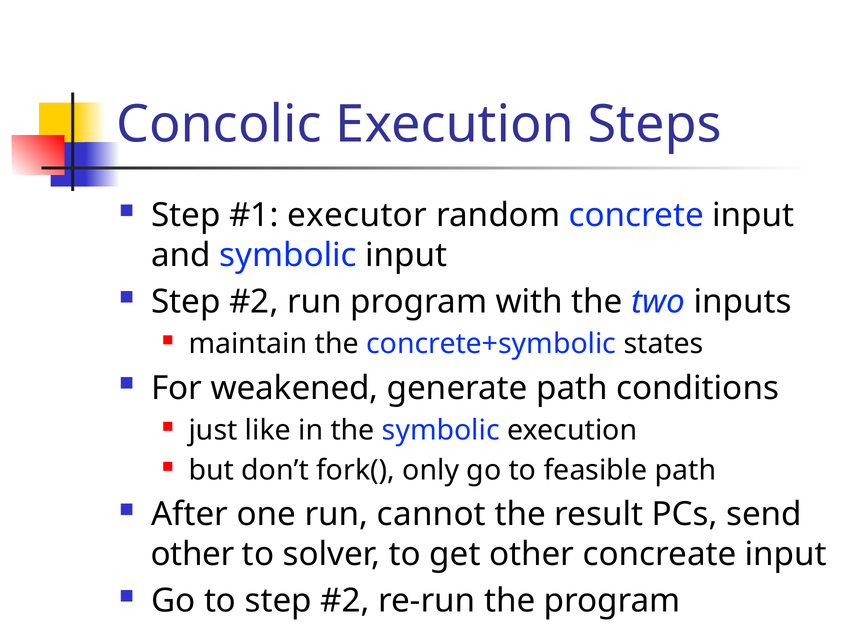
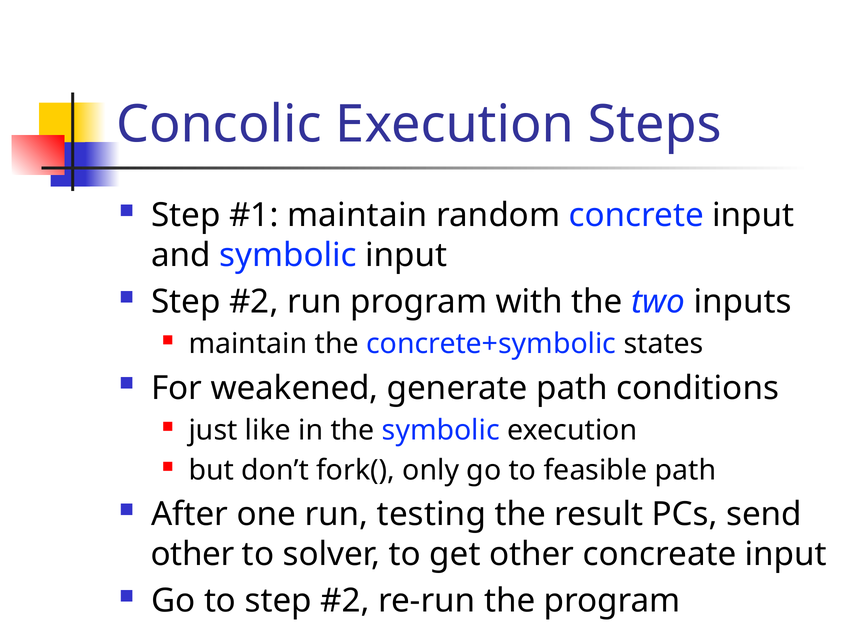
executor: executor -> maintain (357, 215)
cannot: cannot -> testing (431, 515)
